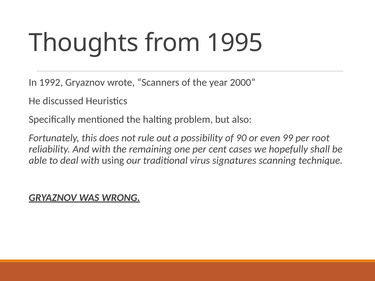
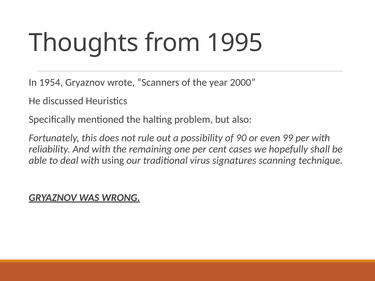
1992: 1992 -> 1954 (51, 82)
per root: root -> with (321, 138)
